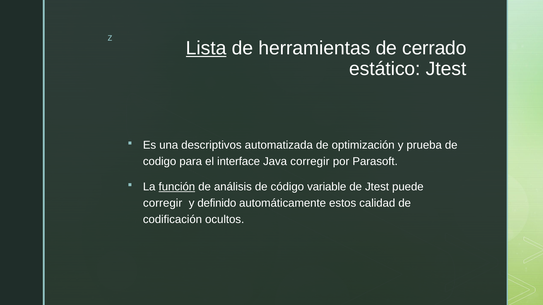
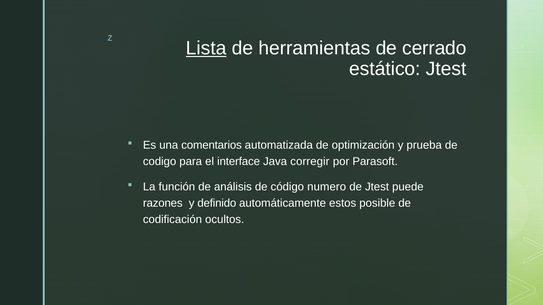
descriptivos: descriptivos -> comentarios (212, 145)
función underline: present -> none (177, 187)
variable: variable -> numero (327, 187)
corregir: corregir -> razones (163, 203)
calidad: calidad -> posible (377, 203)
